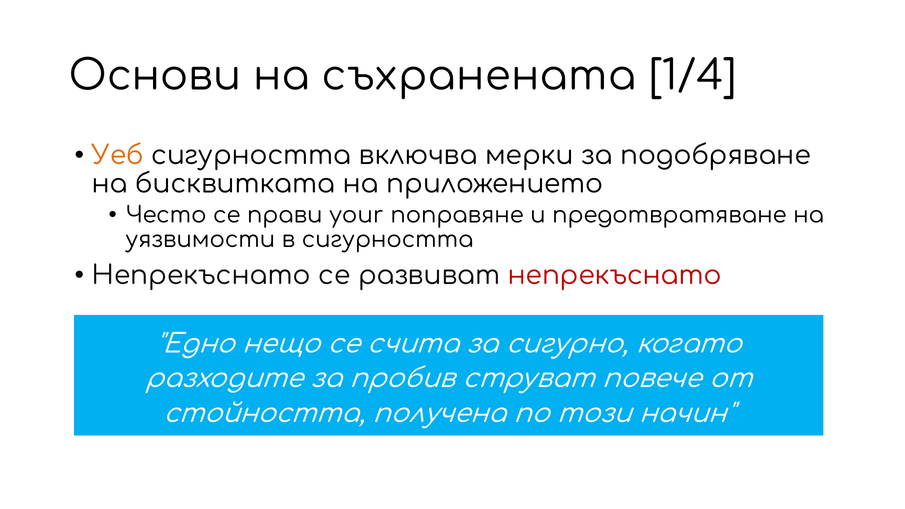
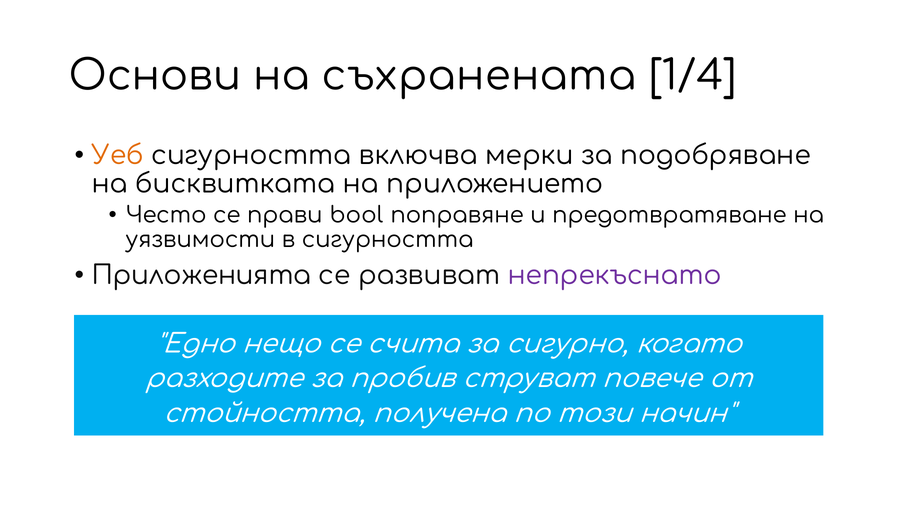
your: your -> bool (356, 215)
Непрекъснато: Непрекъснато -> Приложенията (201, 276)
непрекъснато colour: red -> purple (615, 276)
